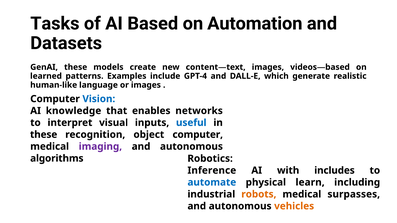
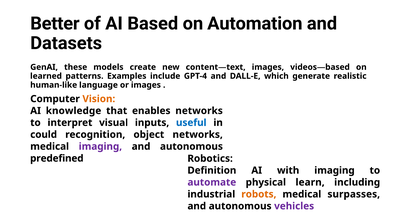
Tasks: Tasks -> Better (55, 24)
Vision colour: blue -> orange (99, 99)
these: these -> could (44, 135)
object computer: computer -> networks (198, 135)
algorithms: algorithms -> predefined (57, 159)
Inference: Inference -> Definition (212, 171)
with includes: includes -> imaging (334, 171)
automate colour: blue -> purple (212, 183)
vehicles colour: orange -> purple (294, 206)
